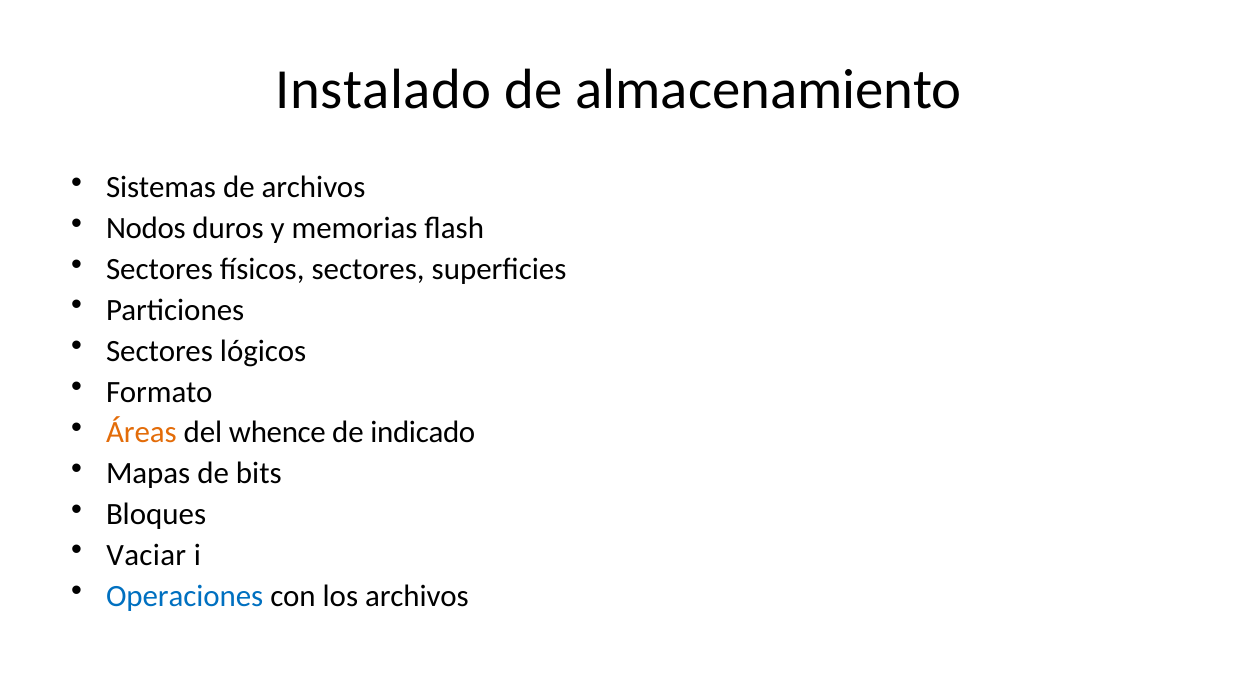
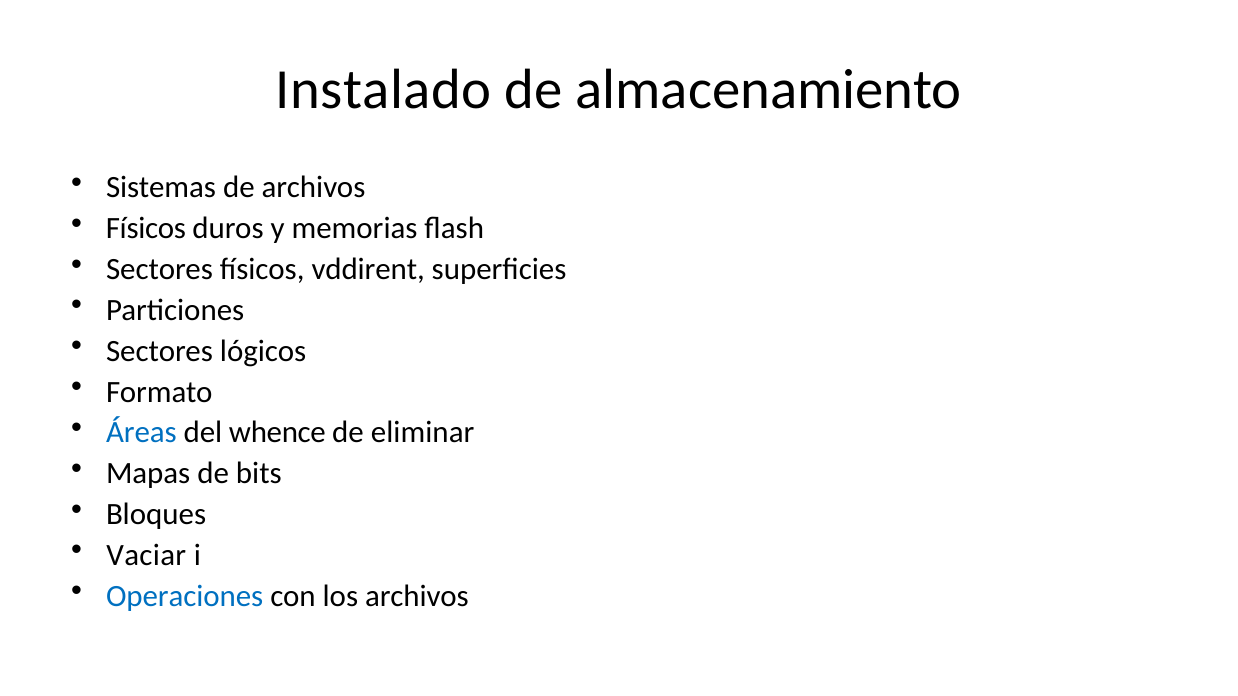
Nodos: Nodos -> Físicos (146, 229)
físicos sectores: sectores -> vddirent (368, 270)
Áreas colour: orange -> blue (141, 433)
indicado: indicado -> eliminar (423, 433)
